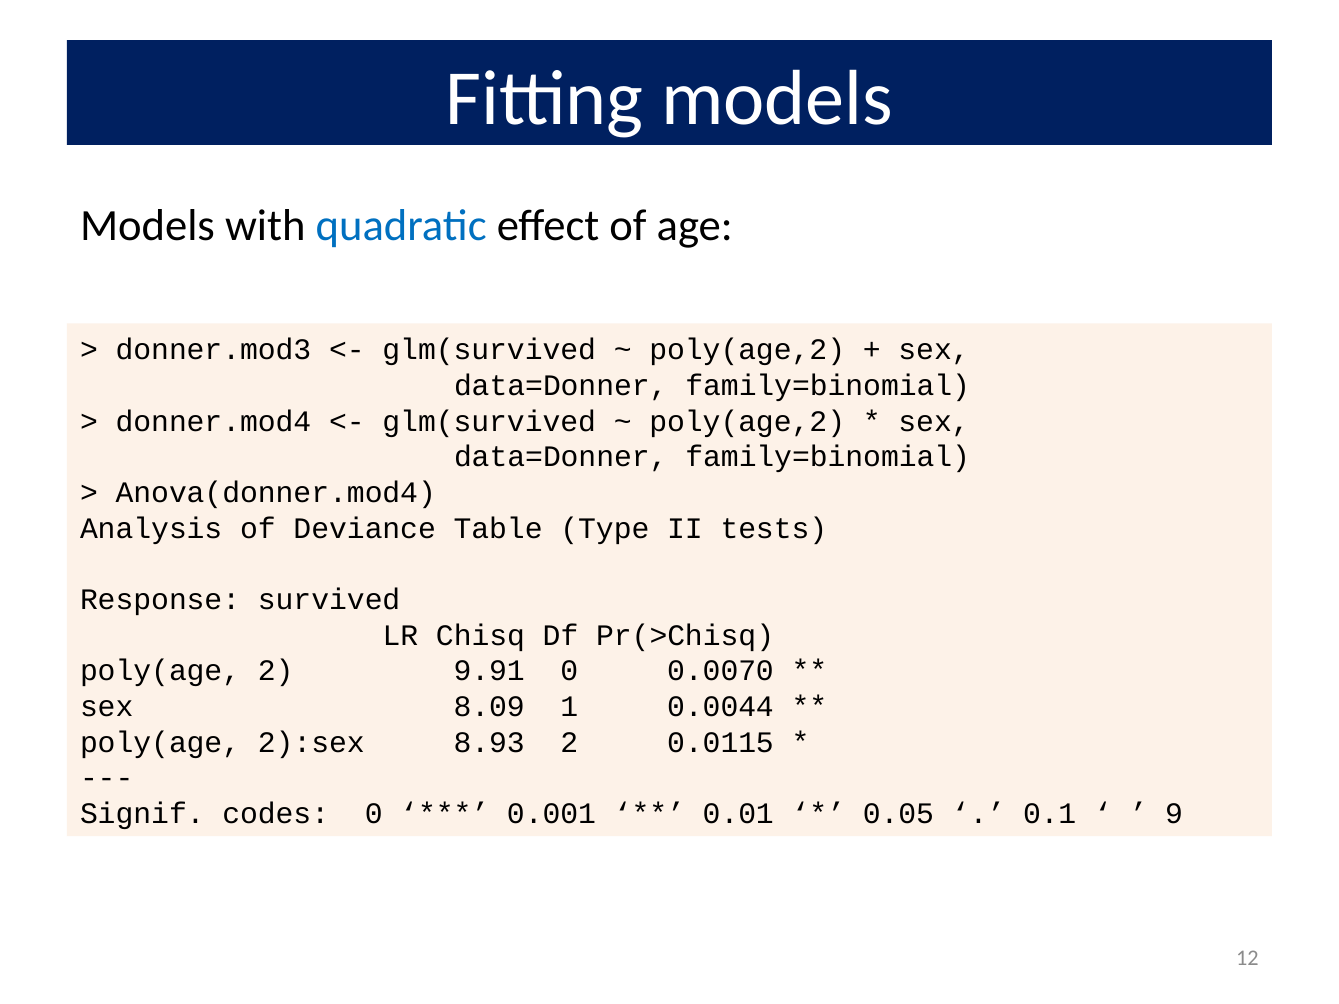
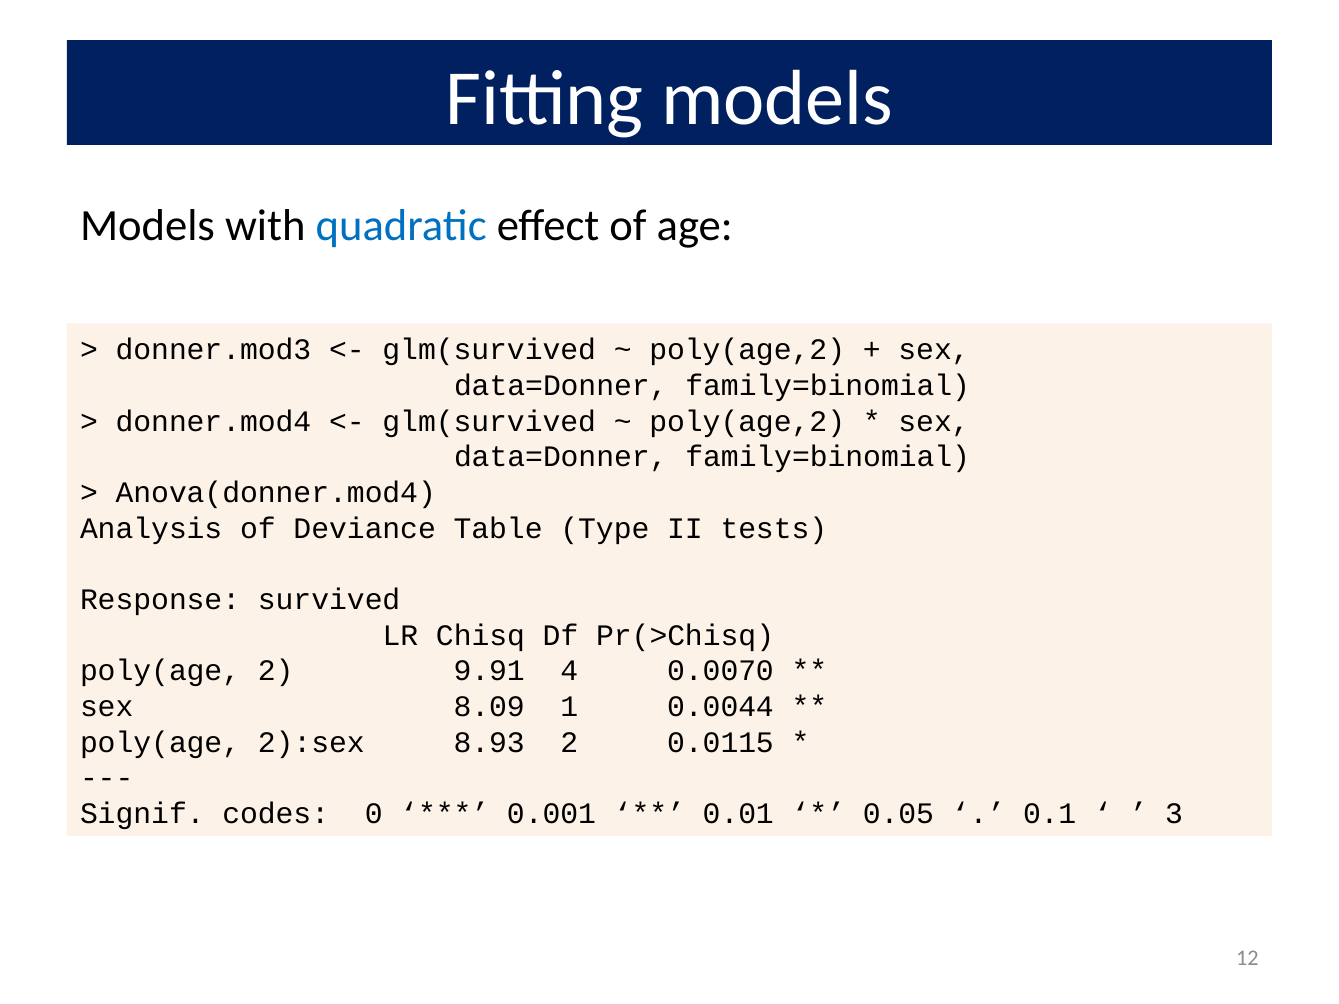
9.91 0: 0 -> 4 (569, 671)
9: 9 -> 3 (1174, 814)
